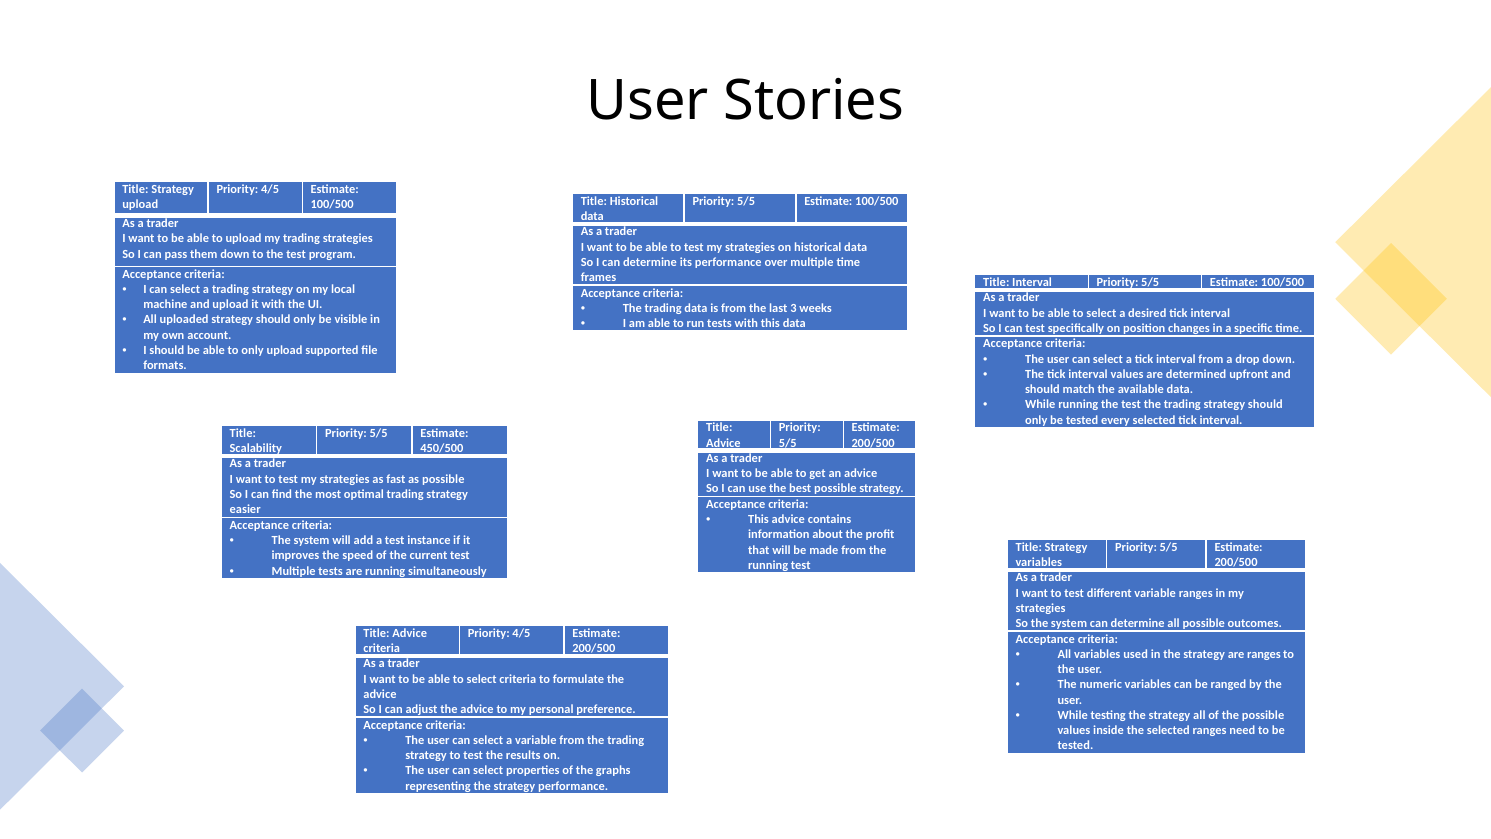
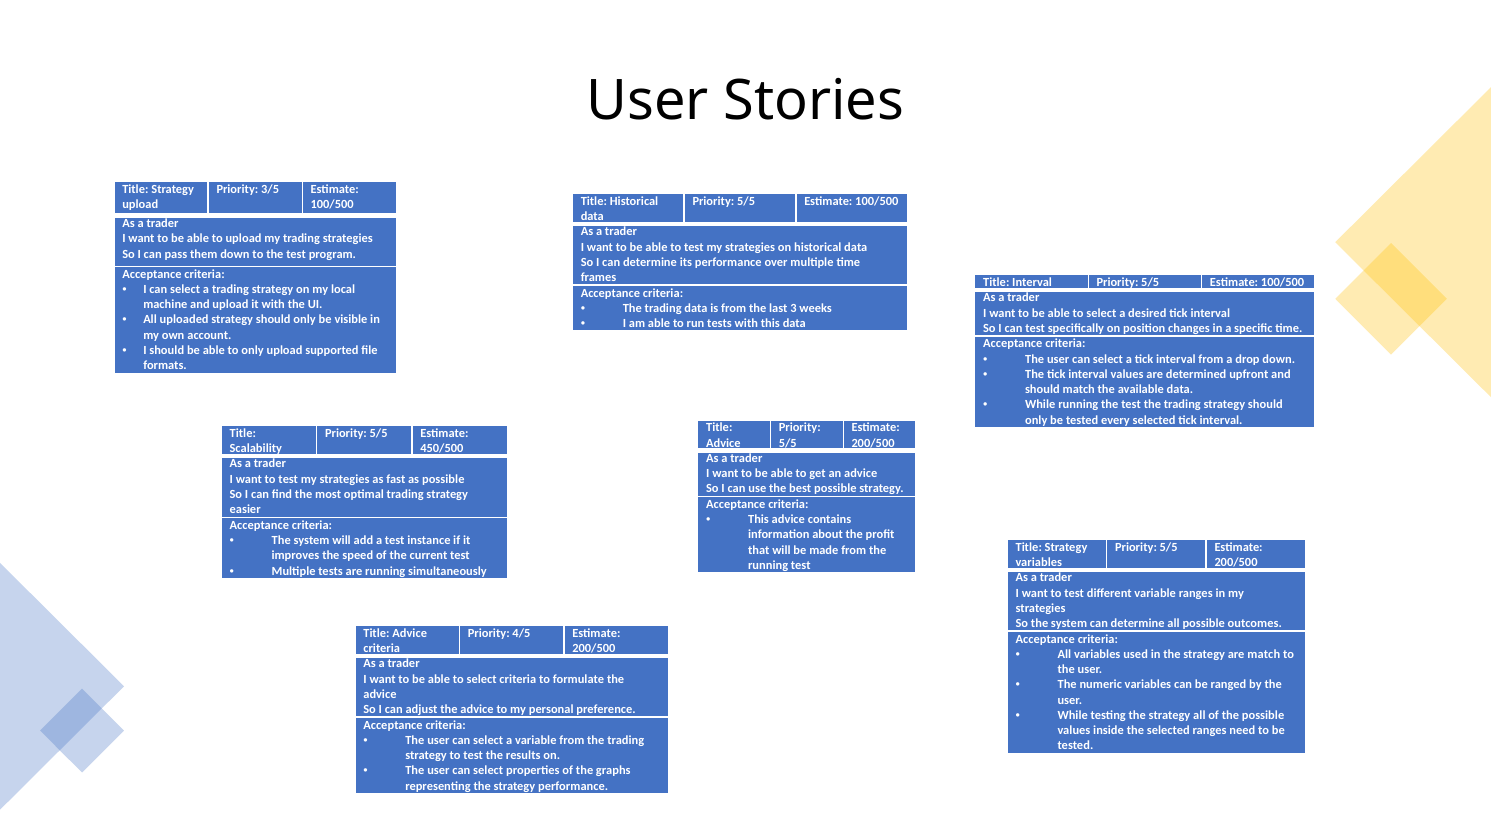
4/5: 4/5 -> 3/5 (270, 189)
are ranges: ranges -> match (1264, 654)
